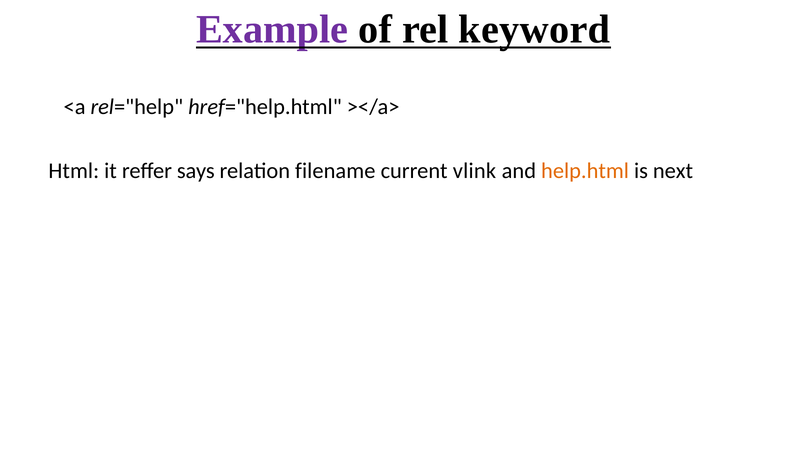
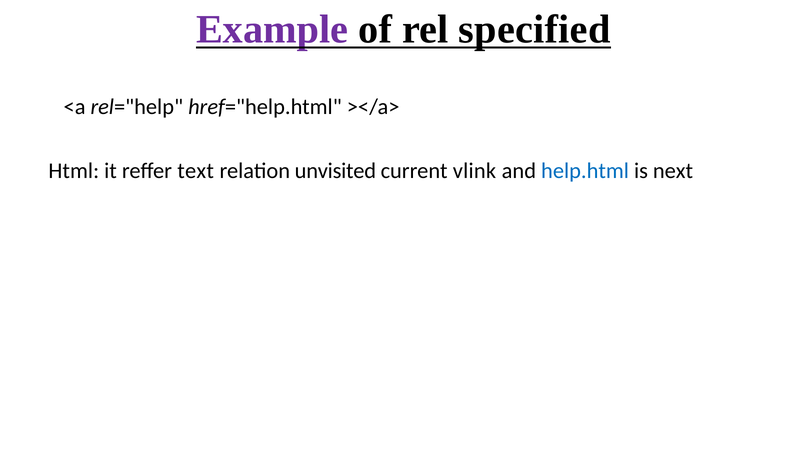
keyword: keyword -> specified (534, 30)
says: says -> text (196, 171)
filename: filename -> unvisited (335, 171)
help.html colour: orange -> blue (585, 171)
